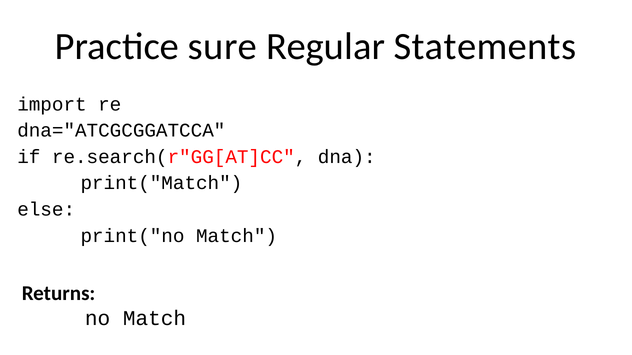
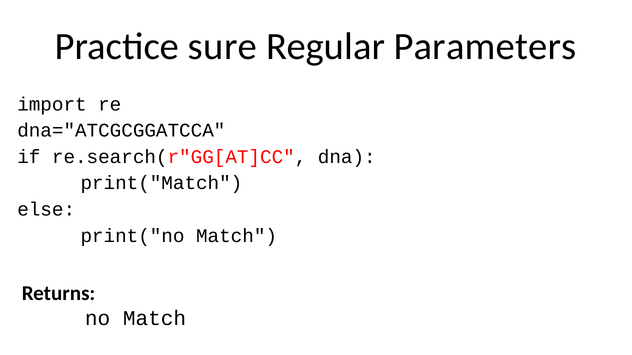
Statements: Statements -> Parameters (485, 47)
